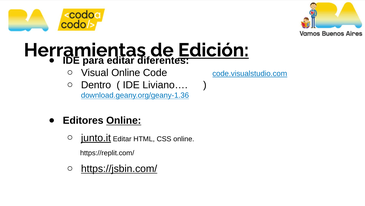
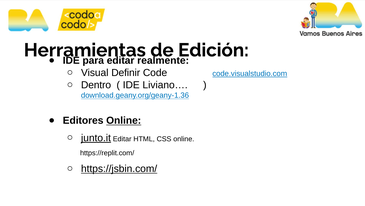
Edición underline: present -> none (213, 50)
diferentes: diferentes -> realmente (163, 60)
Visual Online: Online -> Definir (126, 73)
